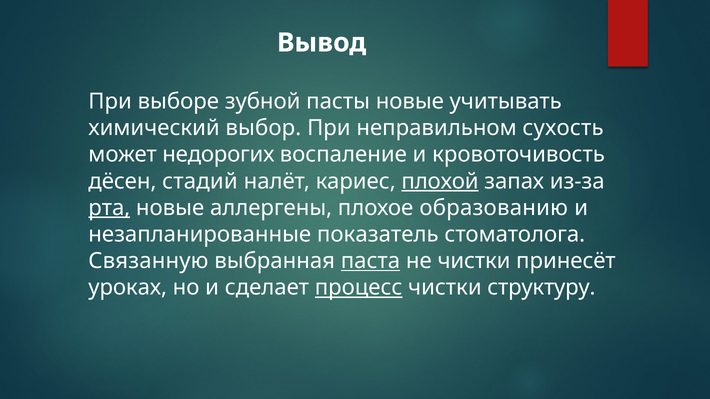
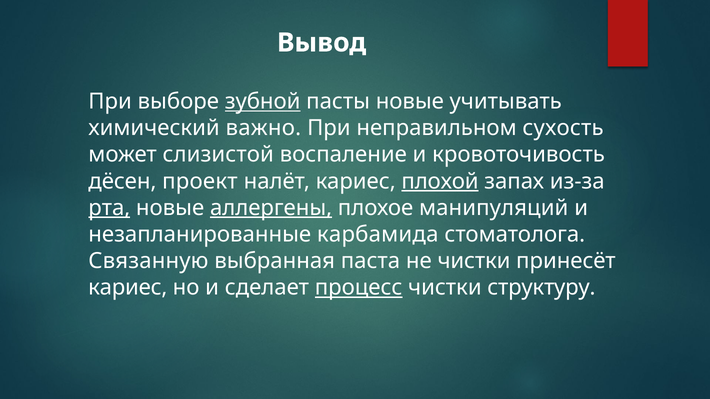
зубной underline: none -> present (263, 102)
выбор: выбор -> важно (263, 128)
недорогих: недорогих -> слизистой (218, 155)
стадий: стадий -> проект (200, 181)
аллергены underline: none -> present (271, 208)
образованию: образованию -> манипуляций (494, 208)
показатель: показатель -> карбамида (378, 235)
паста underline: present -> none (370, 261)
уроках: уроках -> кариес (128, 288)
